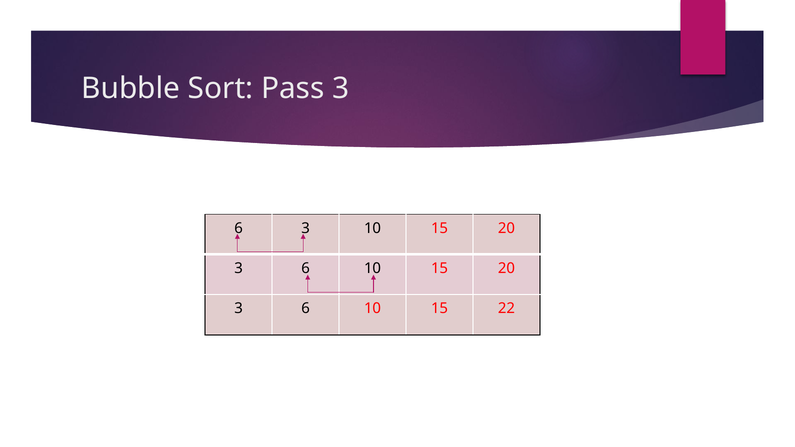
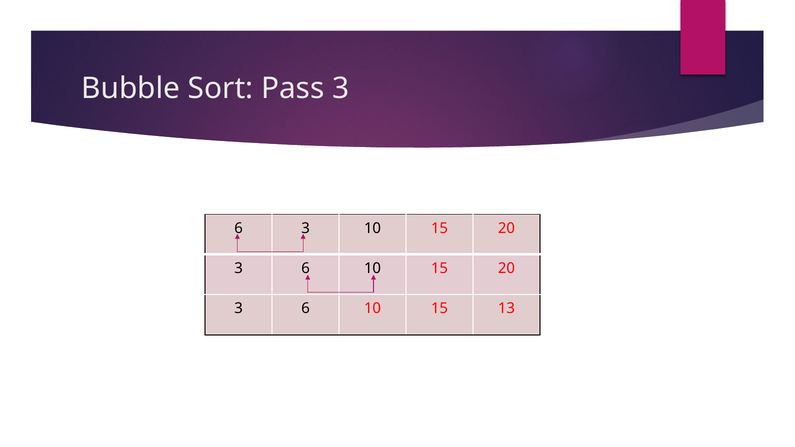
22: 22 -> 13 (506, 309)
